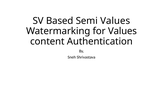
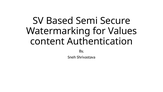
Semi Values: Values -> Secure (115, 21)
